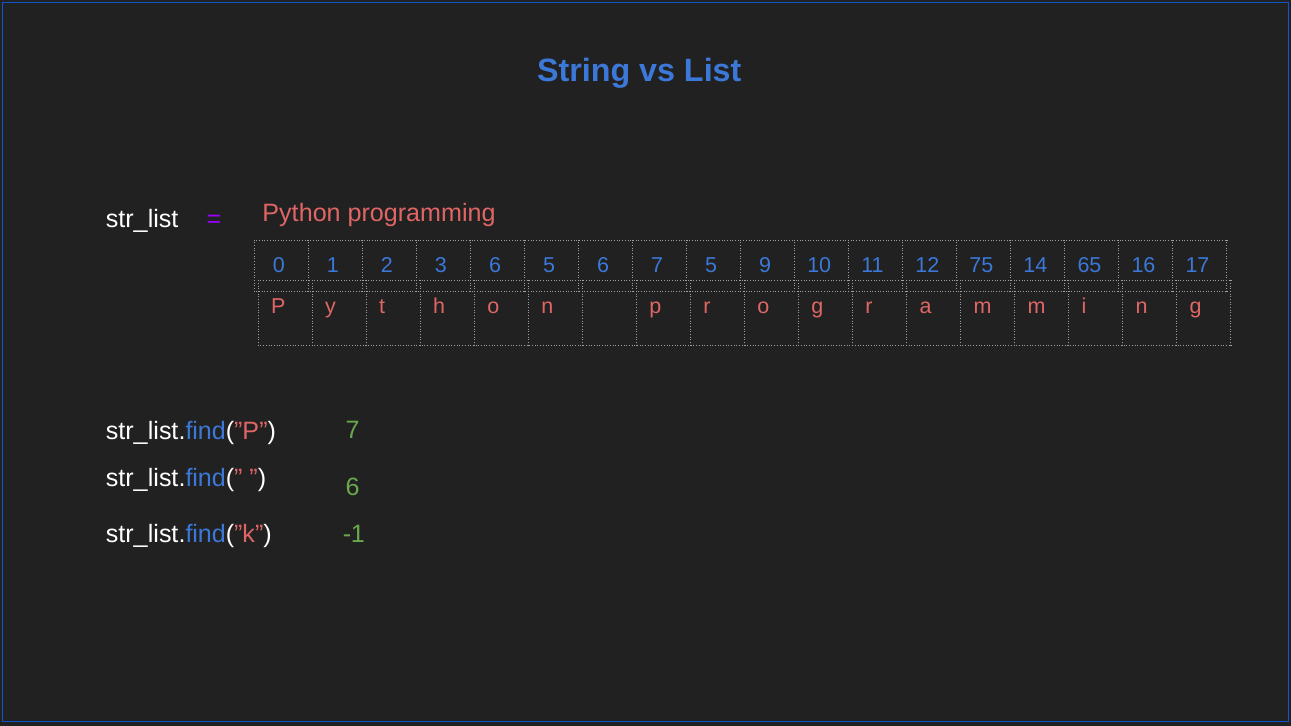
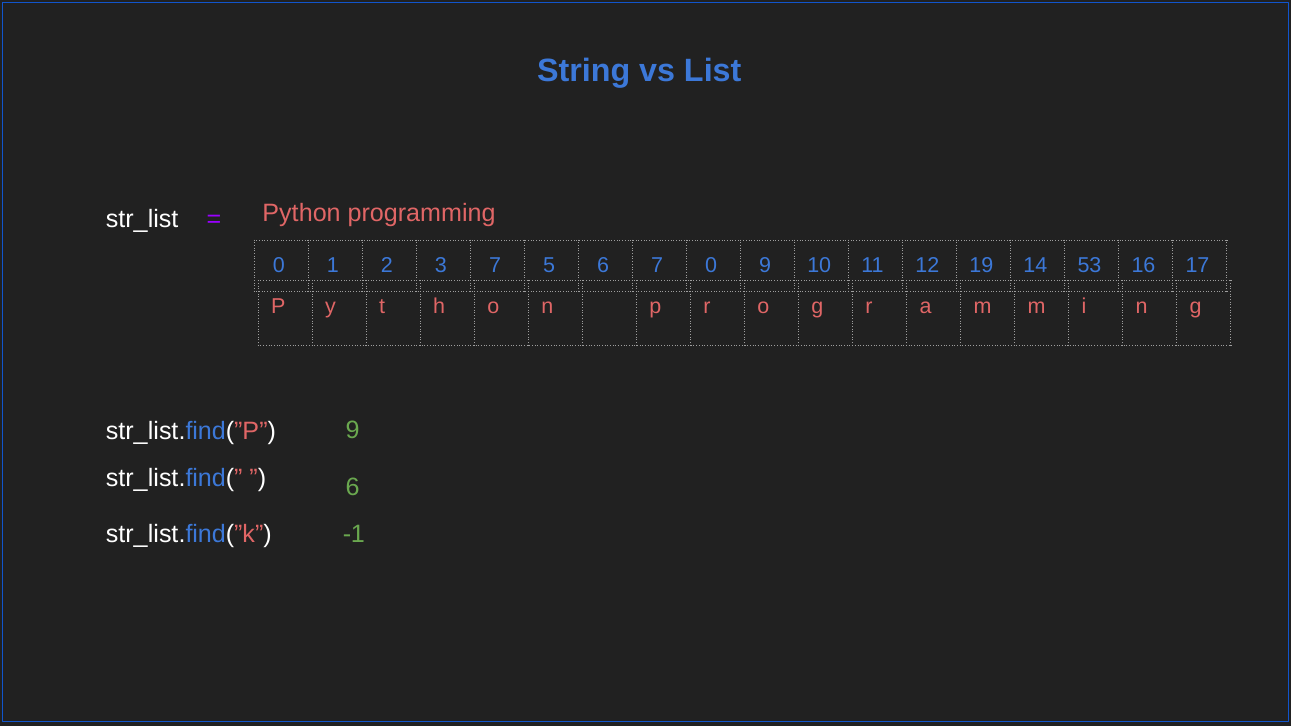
3 6: 6 -> 7 (495, 266)
7 5: 5 -> 0 (711, 266)
75: 75 -> 19 (981, 266)
65: 65 -> 53 (1089, 266)
str_list.find(”P 7: 7 -> 9 (353, 431)
